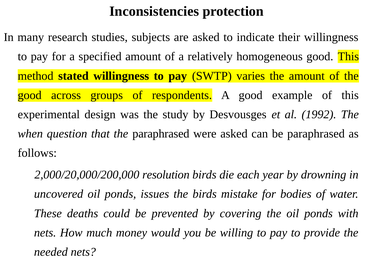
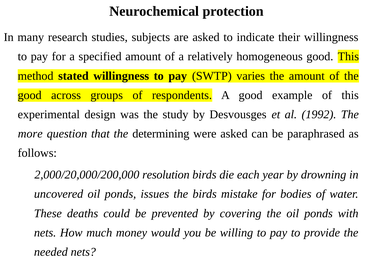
Inconsistencies: Inconsistencies -> Neurochemical (154, 11)
when: when -> more (30, 134)
the paraphrased: paraphrased -> determining (161, 134)
